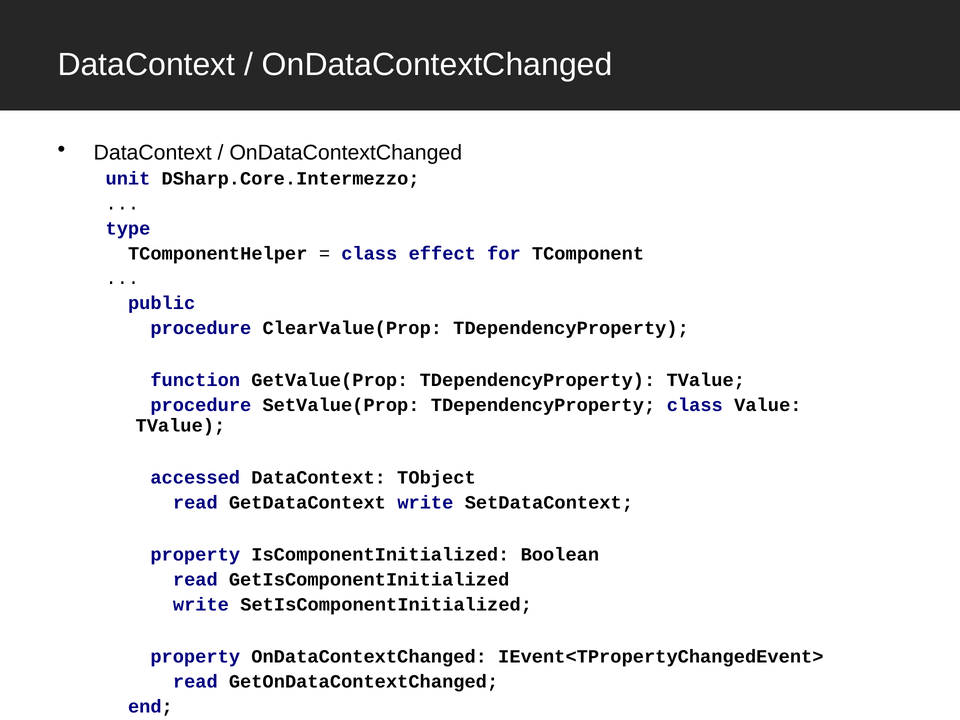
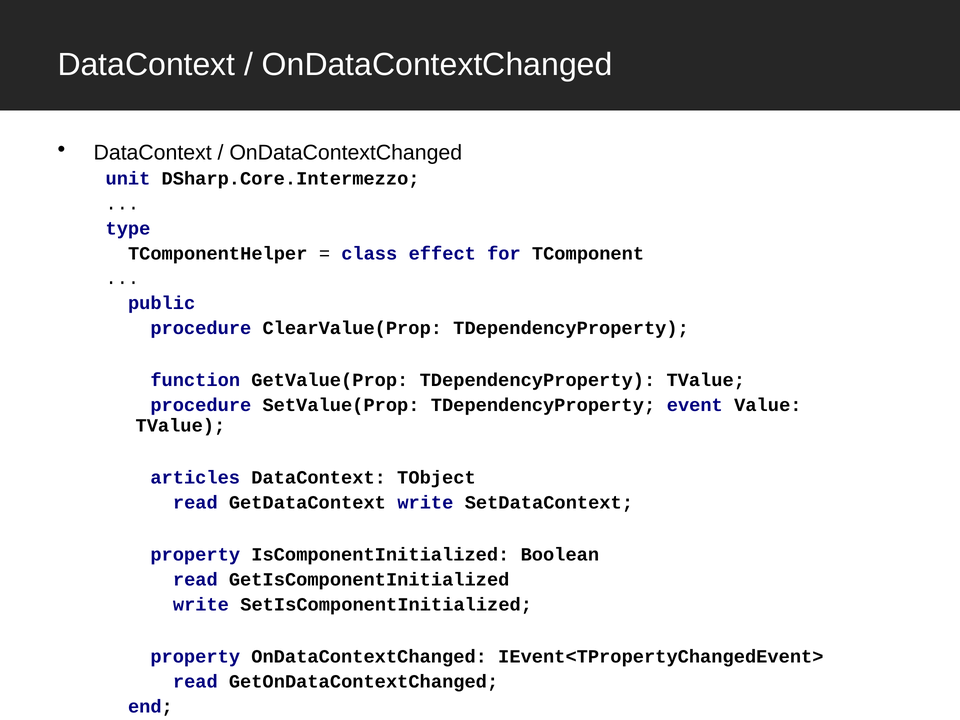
TDependencyProperty class: class -> event (695, 405)
accessed: accessed -> articles (195, 478)
